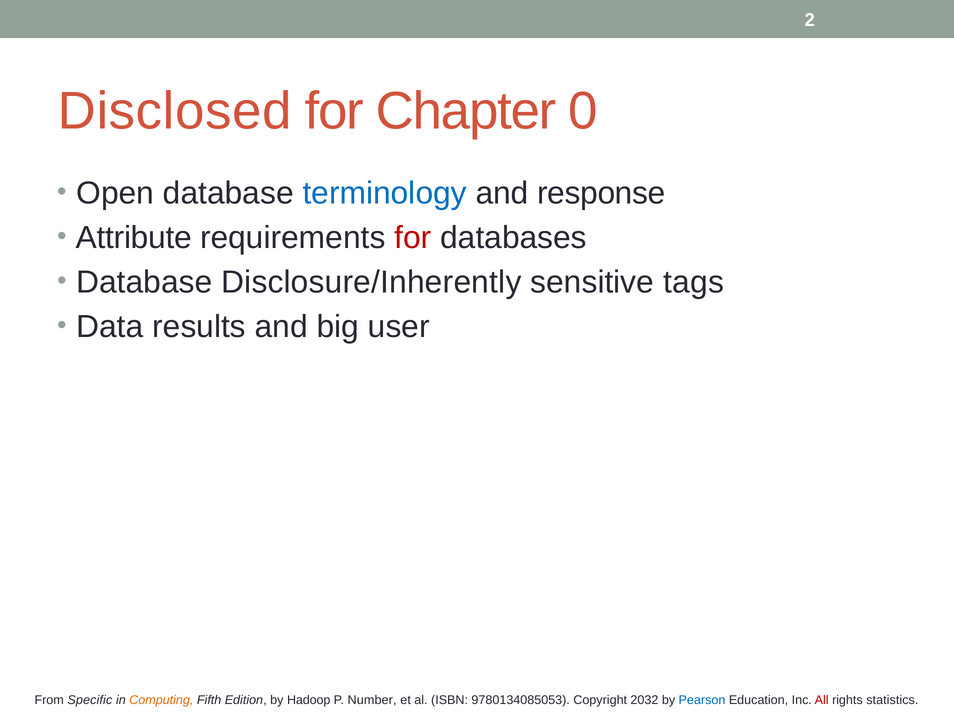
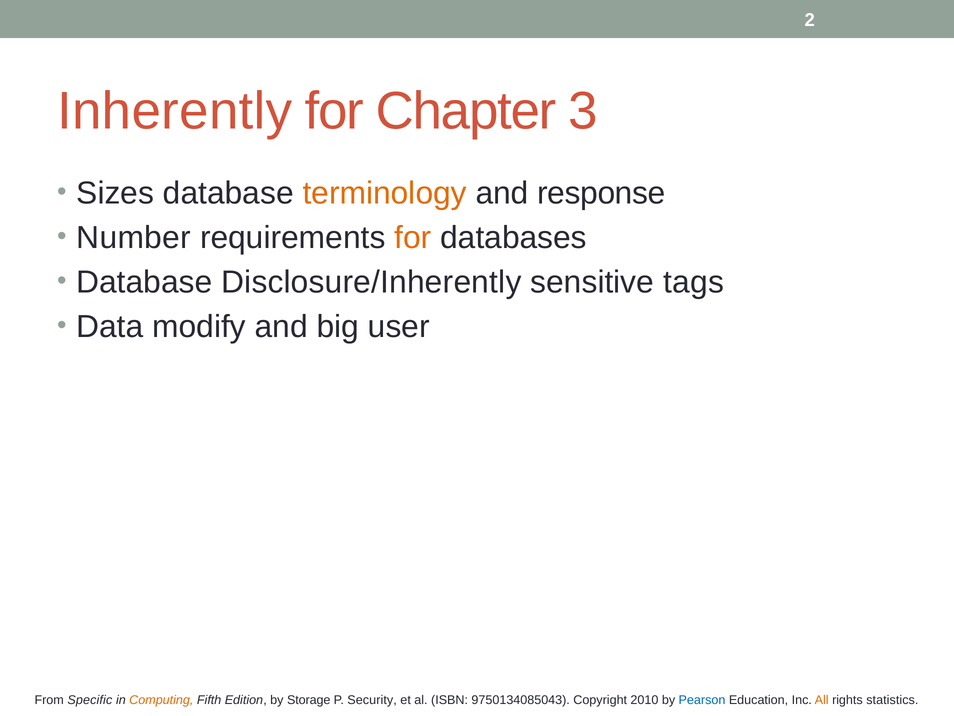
Disclosed: Disclosed -> Inherently (175, 111)
0: 0 -> 3 (583, 111)
Open: Open -> Sizes (115, 193)
terminology colour: blue -> orange (385, 193)
Attribute: Attribute -> Number (134, 238)
for colour: red -> orange (413, 238)
results: results -> modify (199, 327)
Hadoop: Hadoop -> Storage (309, 699)
Number: Number -> Security (372, 699)
9780134085053: 9780134085053 -> 9750134085043 (521, 699)
2032: 2032 -> 2010 (644, 699)
All colour: red -> orange (822, 699)
